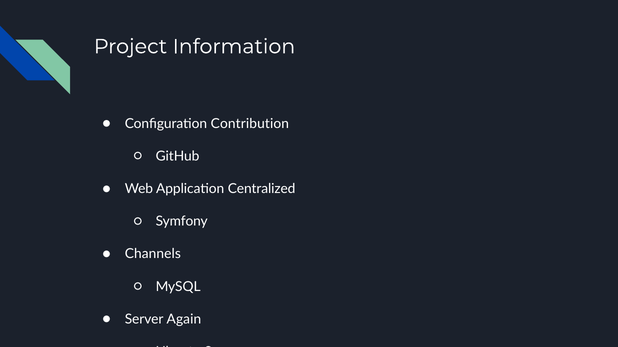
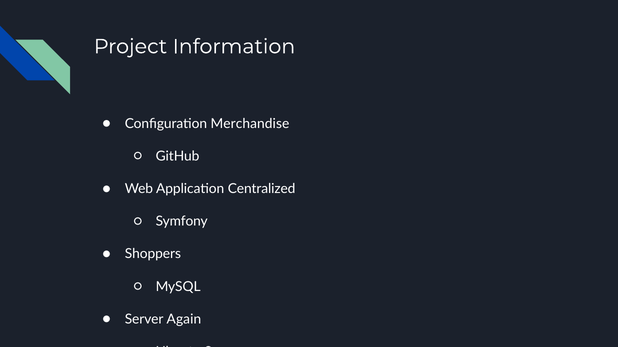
Contribution: Contribution -> Merchandise (250, 124)
Channels: Channels -> Shoppers (153, 254)
